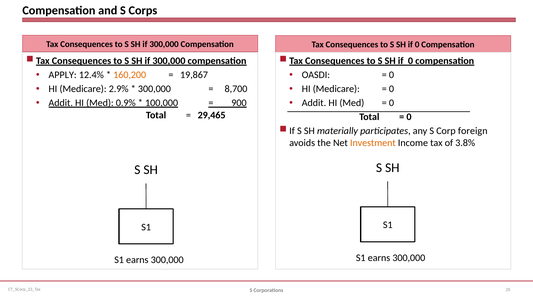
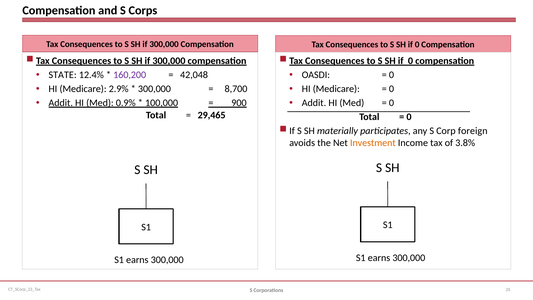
APPLY: APPLY -> STATE (63, 75)
160,200 colour: orange -> purple (130, 75)
19,867: 19,867 -> 42,048 (194, 75)
